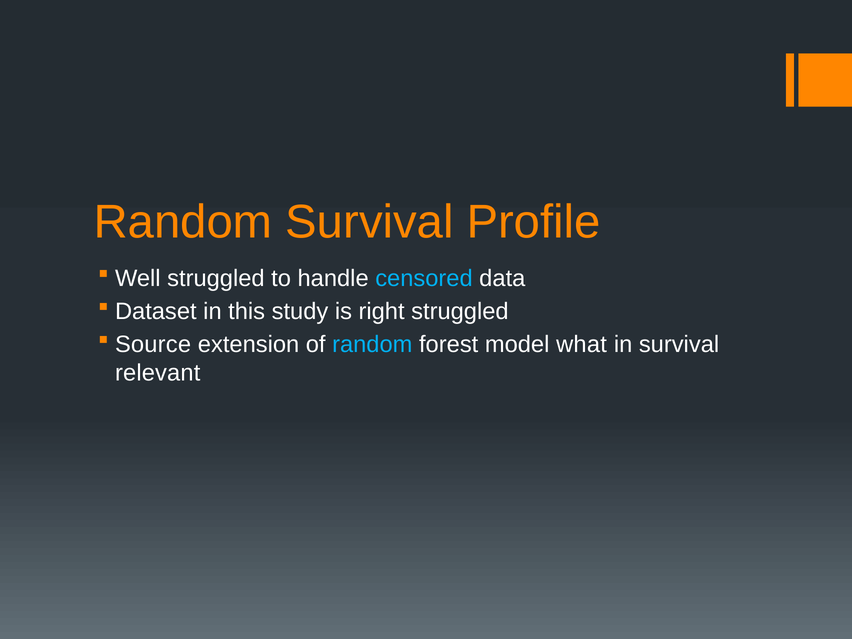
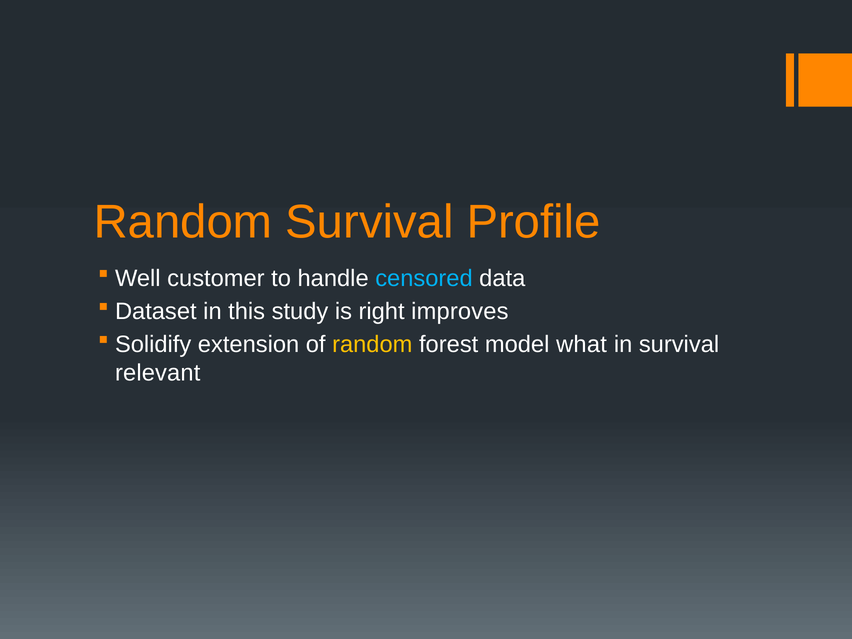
Well struggled: struggled -> customer (216, 278)
right struggled: struggled -> improves (460, 311)
Source: Source -> Solidify (153, 344)
random colour: light blue -> yellow (372, 344)
